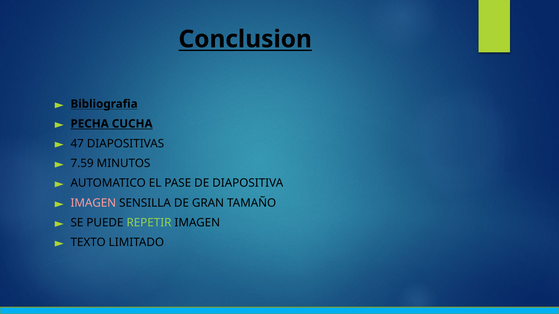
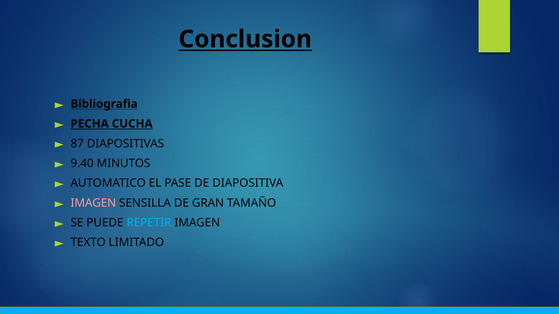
47: 47 -> 87 (77, 144)
7.59: 7.59 -> 9.40 (82, 164)
REPETIR colour: light green -> light blue (149, 223)
